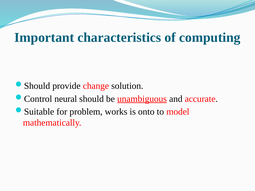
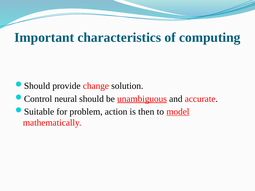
works: works -> action (116, 112)
onto: onto -> then (146, 112)
model underline: none -> present (178, 112)
